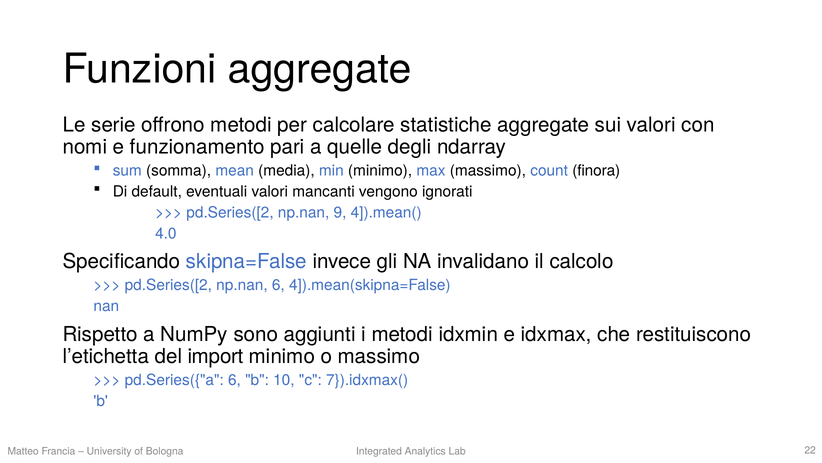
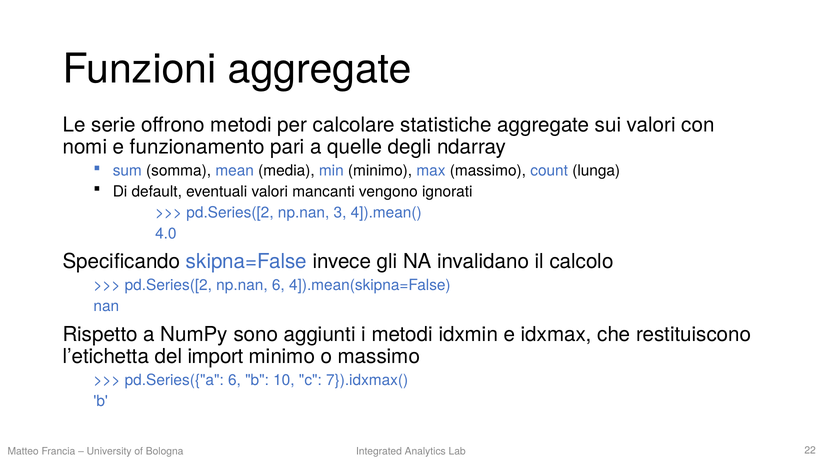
finora: finora -> lunga (596, 170)
9: 9 -> 3 (340, 212)
